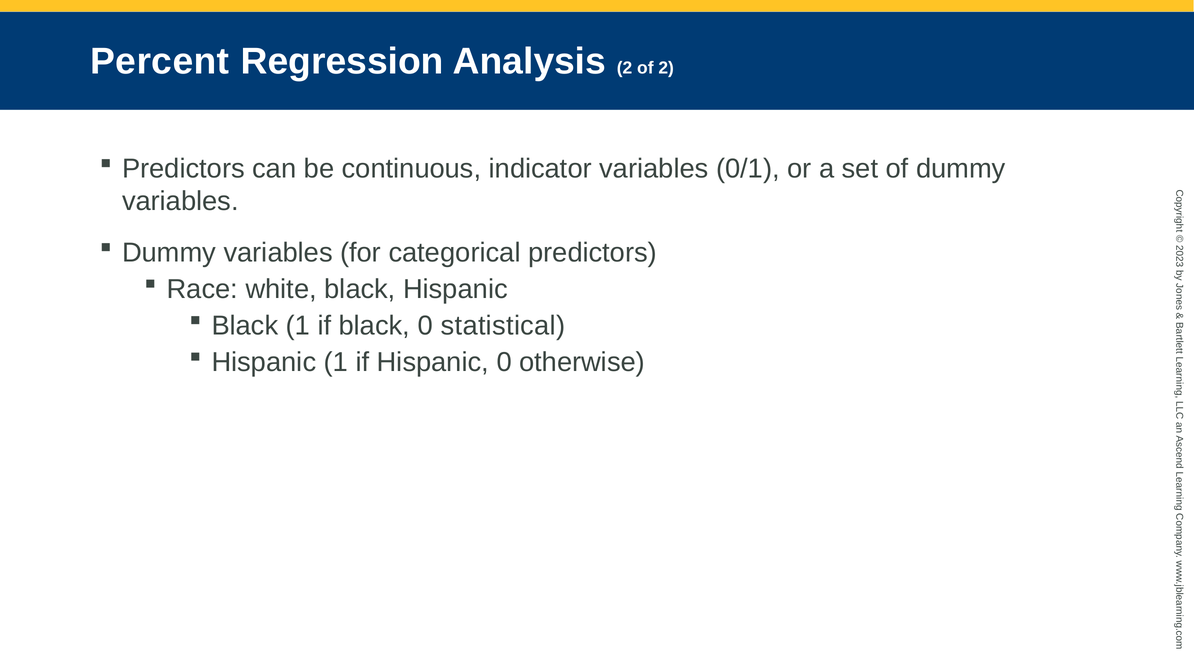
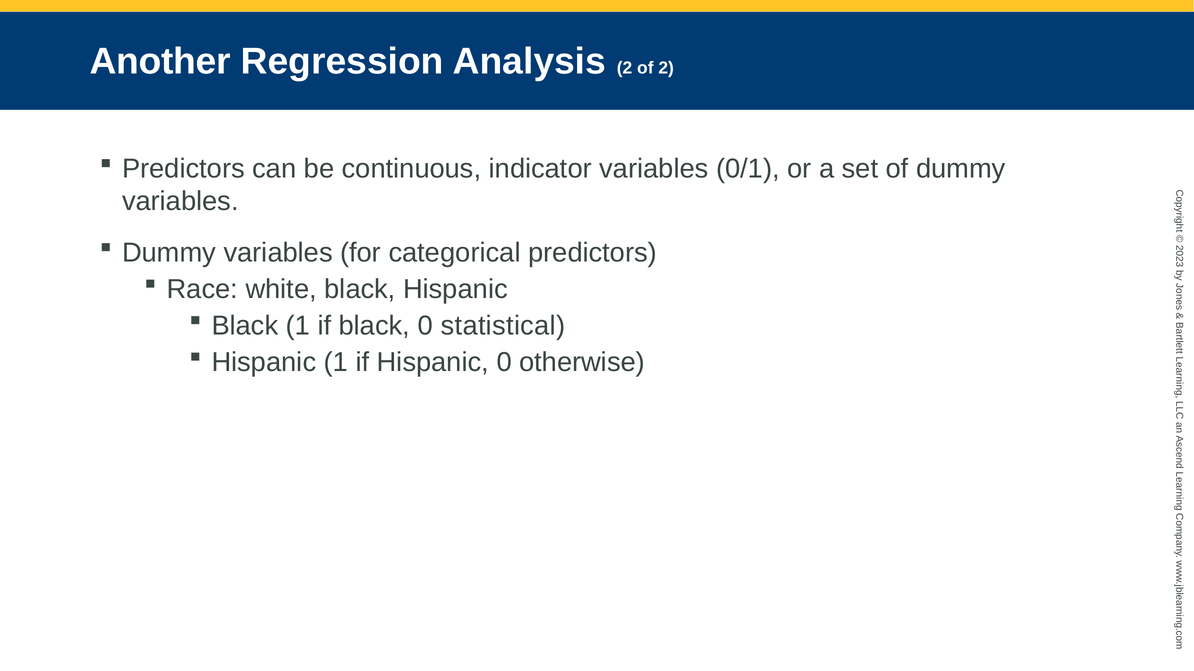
Percent: Percent -> Another (160, 61)
